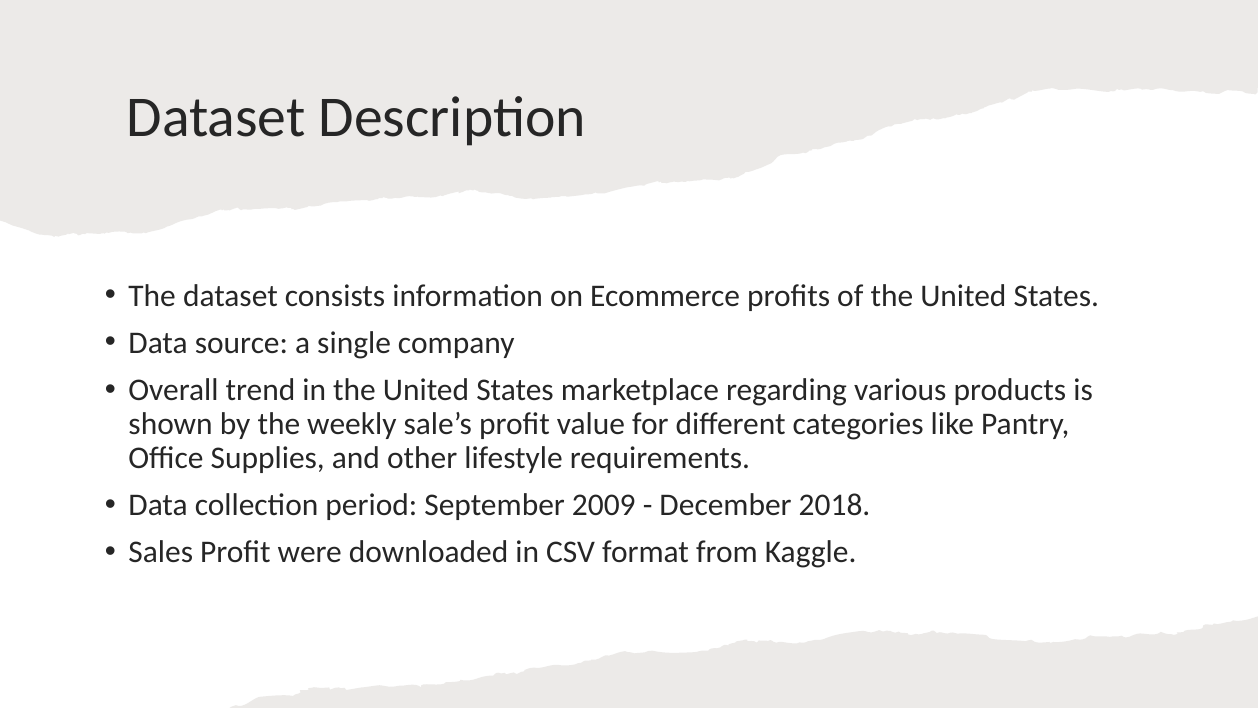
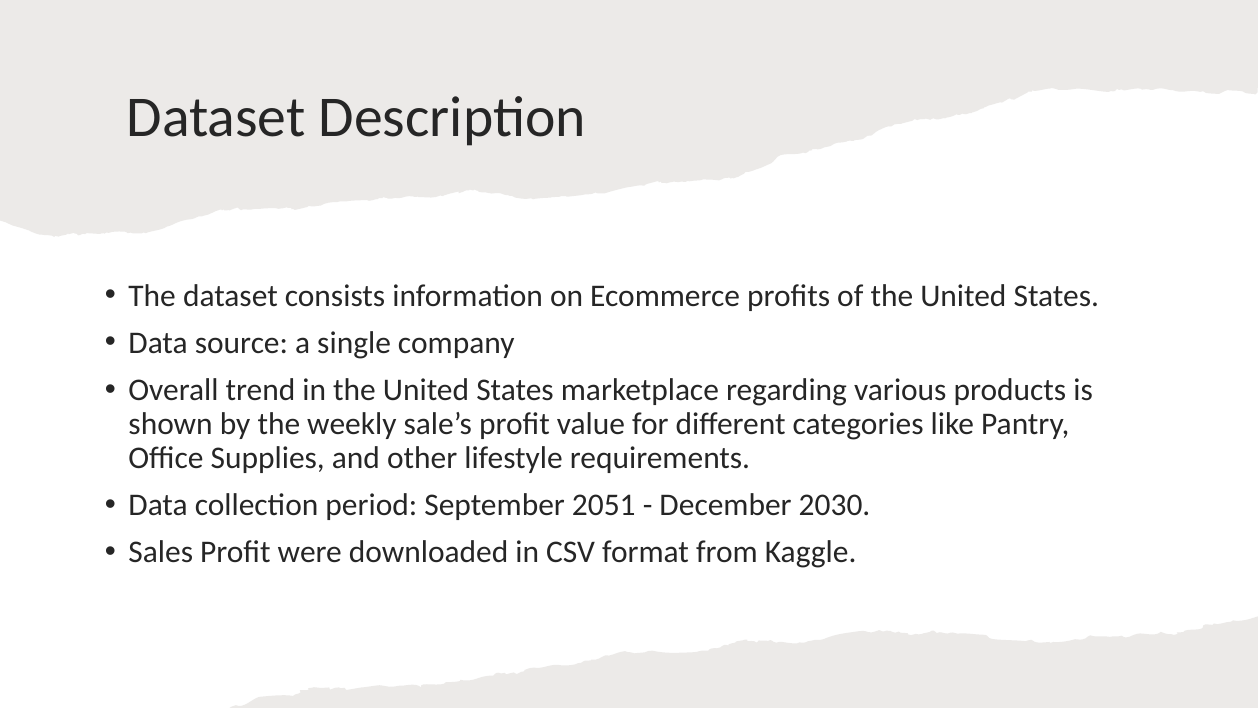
2009: 2009 -> 2051 (604, 505)
2018: 2018 -> 2030 (835, 505)
